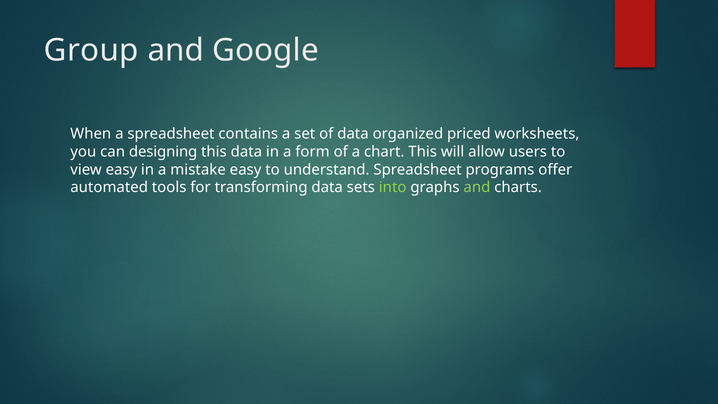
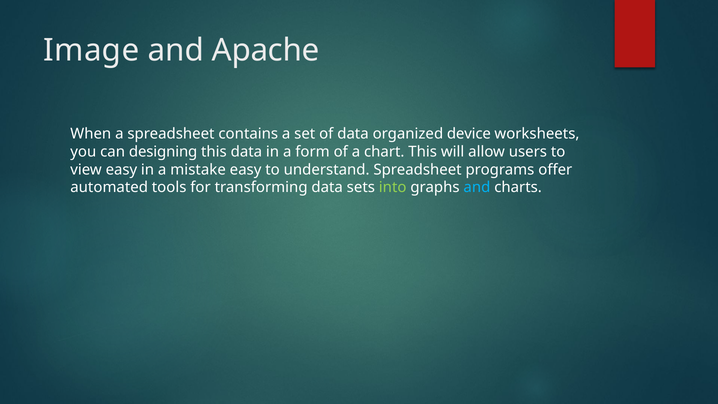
Group: Group -> Image (91, 50)
Google: Google -> Apache (266, 50)
priced: priced -> device (469, 134)
and colour: light green -> light blue (477, 187)
